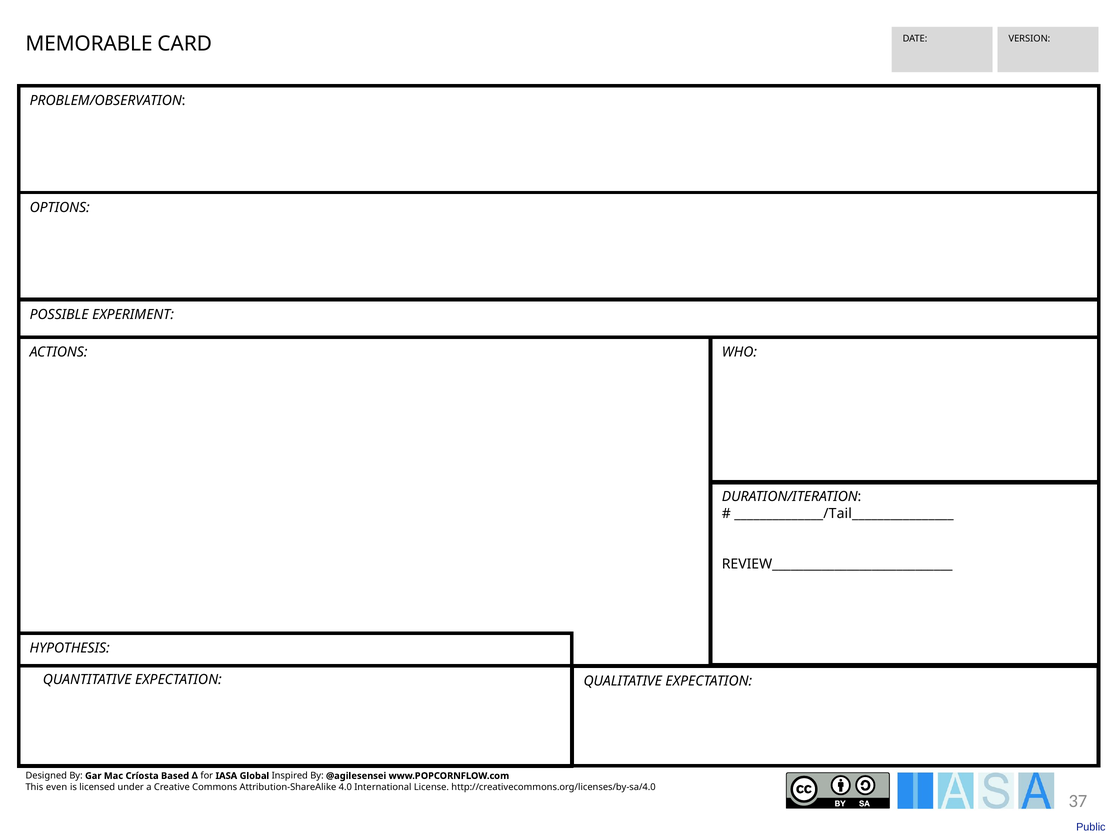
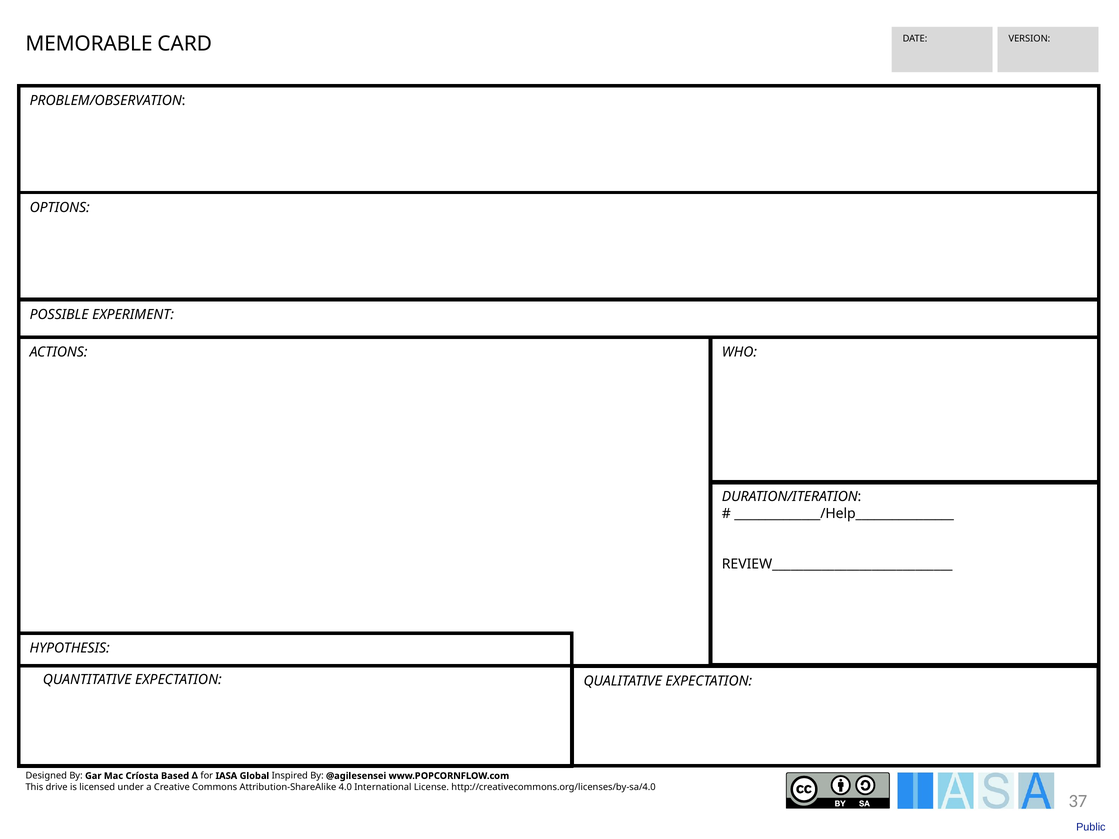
______________/Tail________________: ______________/Tail________________ -> ______________/Help________________ (844, 514)
even: even -> drive (57, 787)
